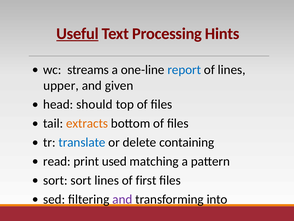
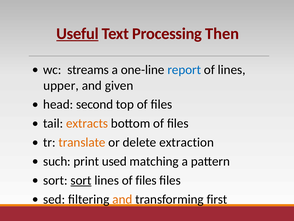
Hints: Hints -> Then (222, 34)
should: should -> second (95, 104)
translate colour: blue -> orange (82, 142)
containing: containing -> extraction (187, 142)
read: read -> such (57, 161)
sort underline: none -> present (81, 180)
lines of first: first -> files (146, 180)
and colour: purple -> orange (122, 199)
into: into -> first (217, 199)
